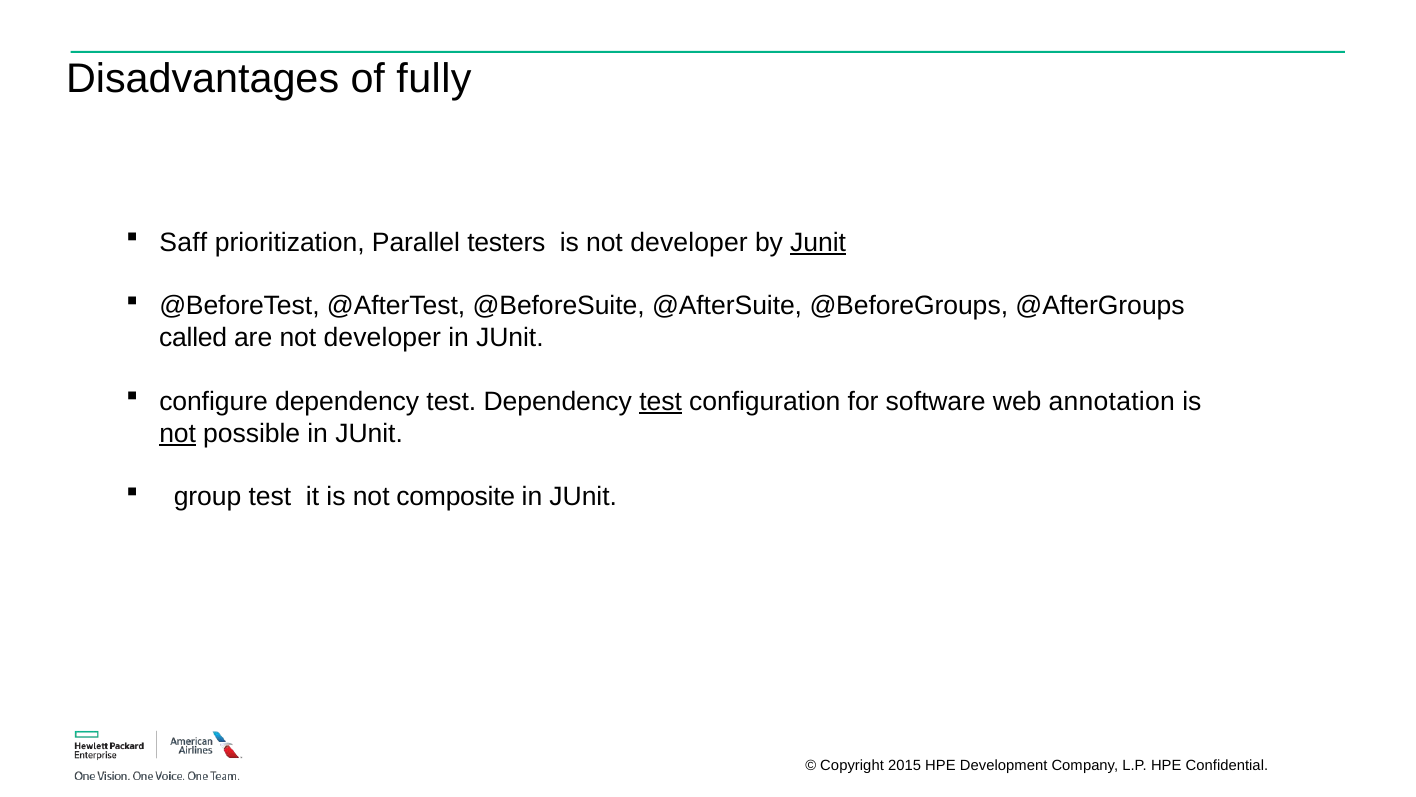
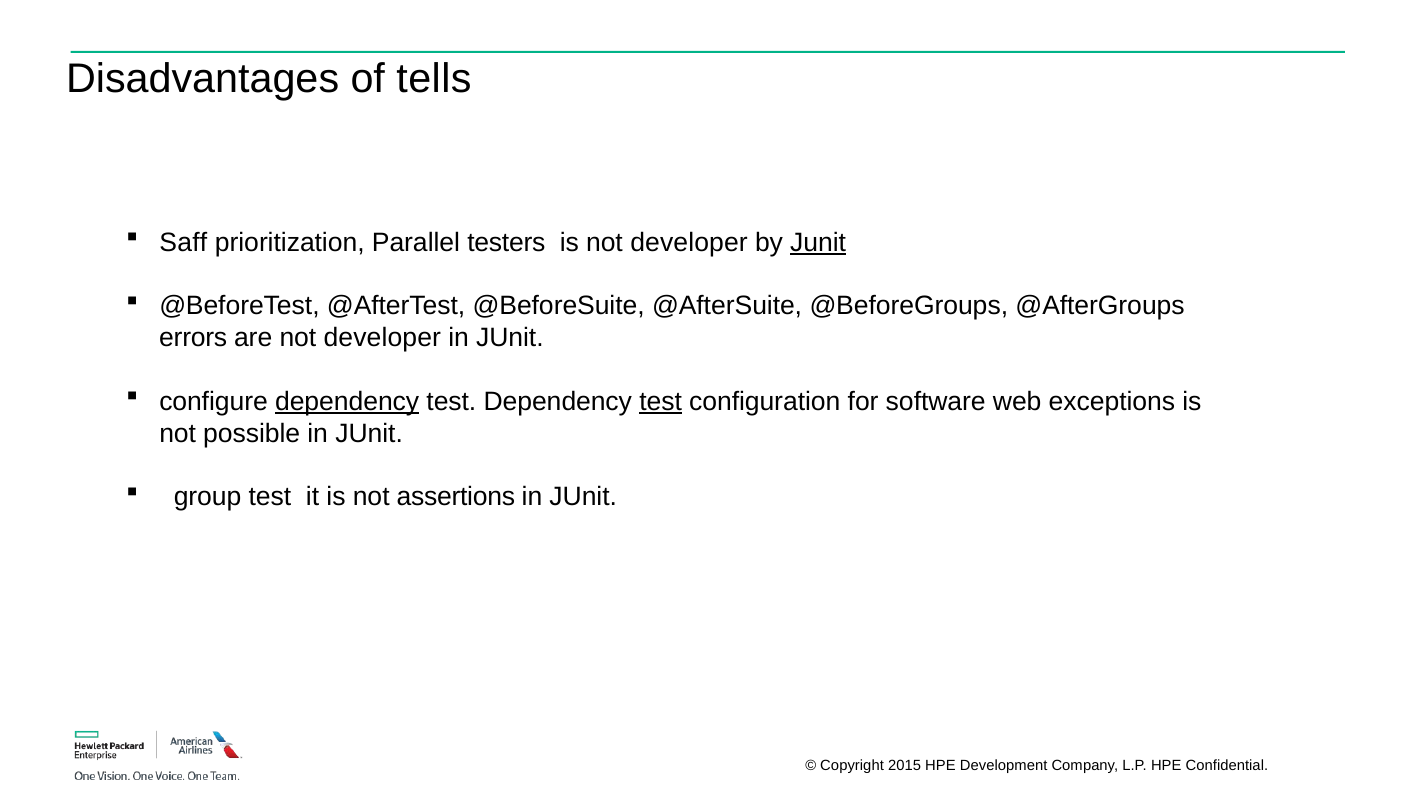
fully: fully -> tells (434, 79)
called: called -> errors (193, 338)
dependency underline: none -> present (347, 401)
annotation: annotation -> exceptions (1112, 401)
not underline: present -> none (178, 433)
composite: composite -> assertions (456, 497)
